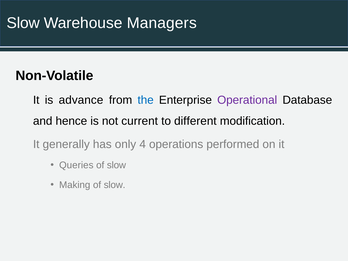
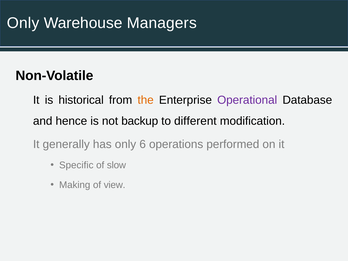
Slow: Slow -> Only (23, 23)
advance: advance -> historical (81, 100)
the colour: blue -> orange (146, 100)
current: current -> backup (140, 121)
4: 4 -> 6 (143, 144)
Queries: Queries -> Specific (76, 165)
slow: slow -> view (115, 185)
